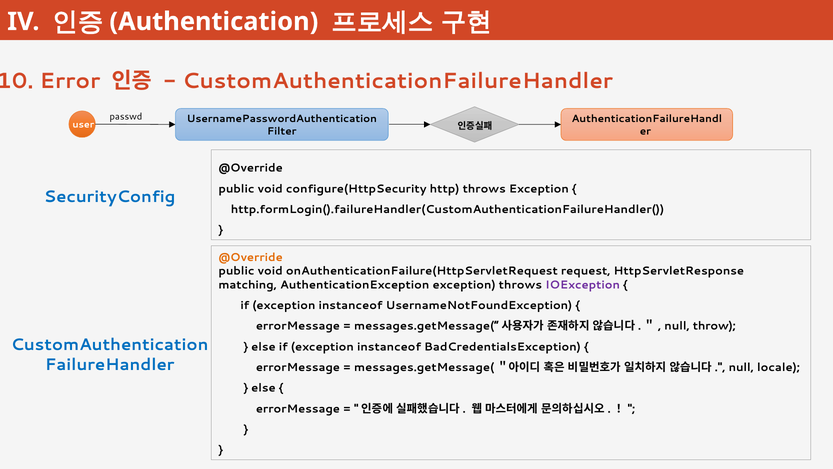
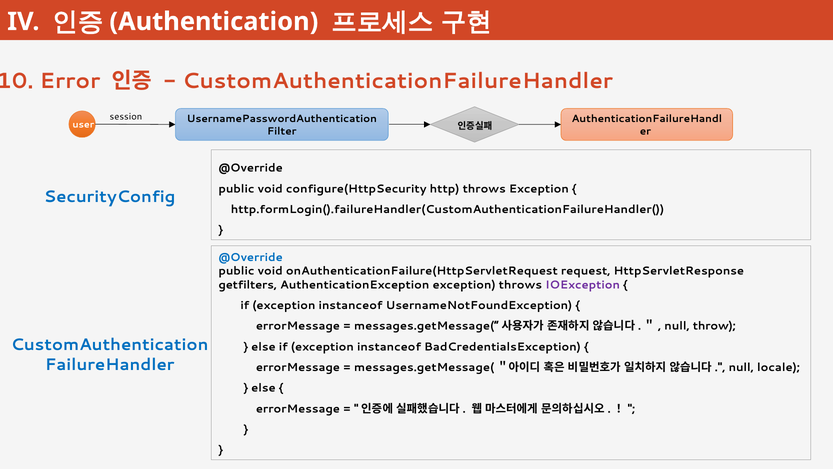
passwd: passwd -> session (126, 117)
@Override colour: orange -> blue (251, 257)
matching: matching -> getfilters (248, 285)
